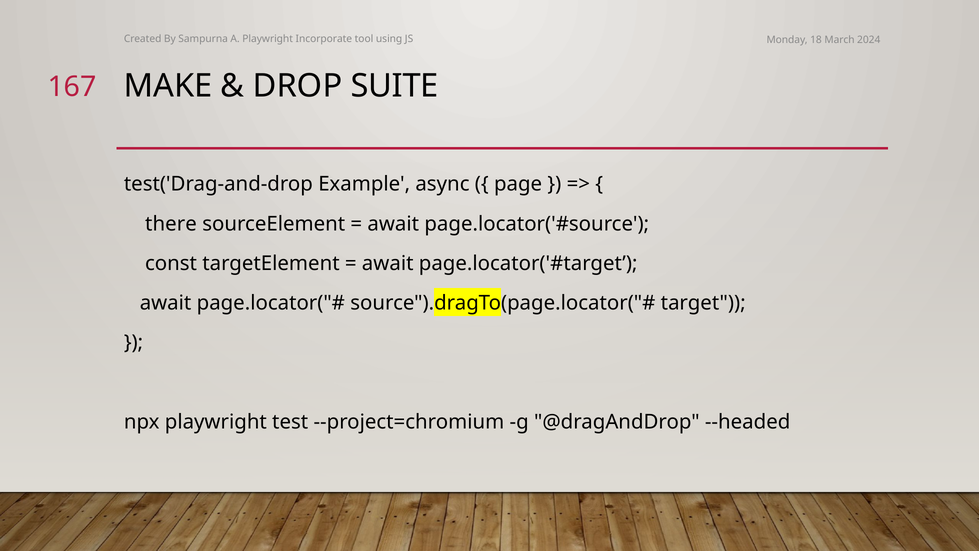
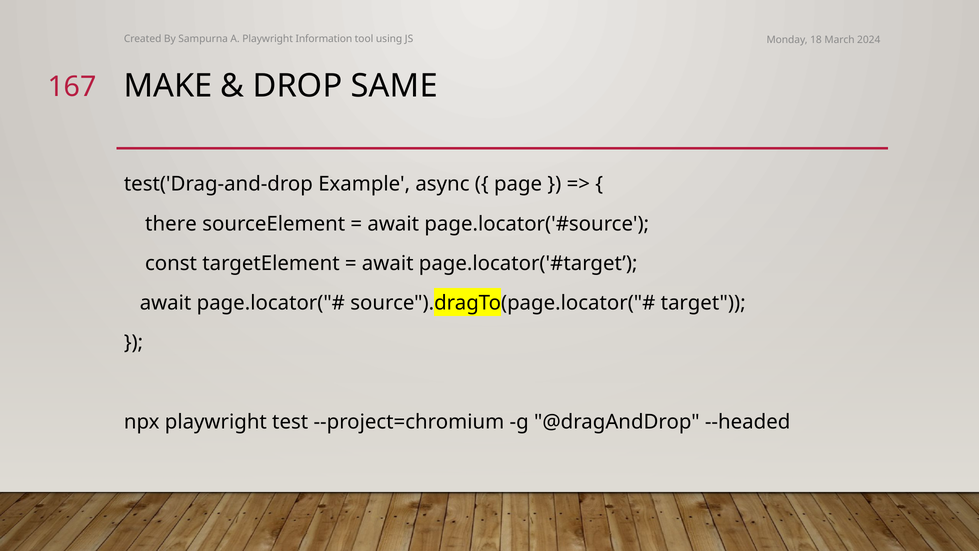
Incorporate: Incorporate -> Information (324, 39)
SUITE: SUITE -> SAME (394, 86)
